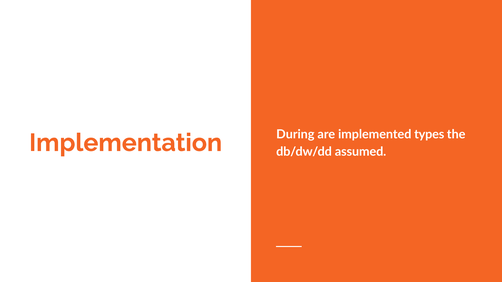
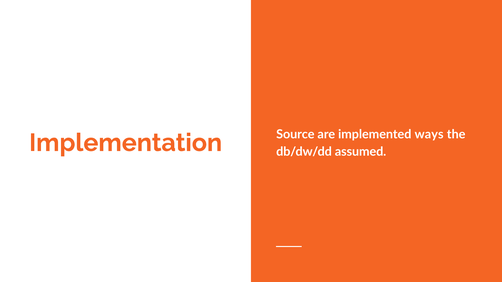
During: During -> Source (295, 135)
types: types -> ways (429, 135)
